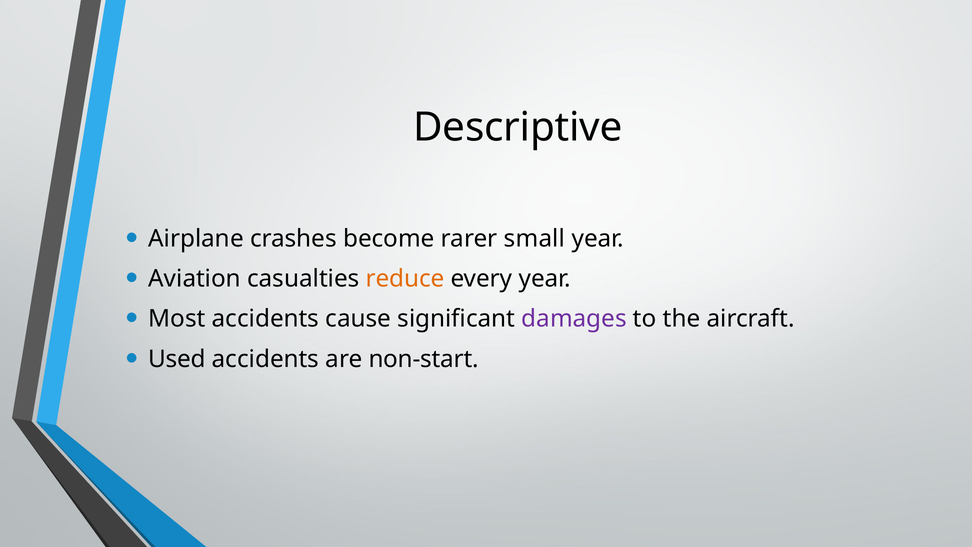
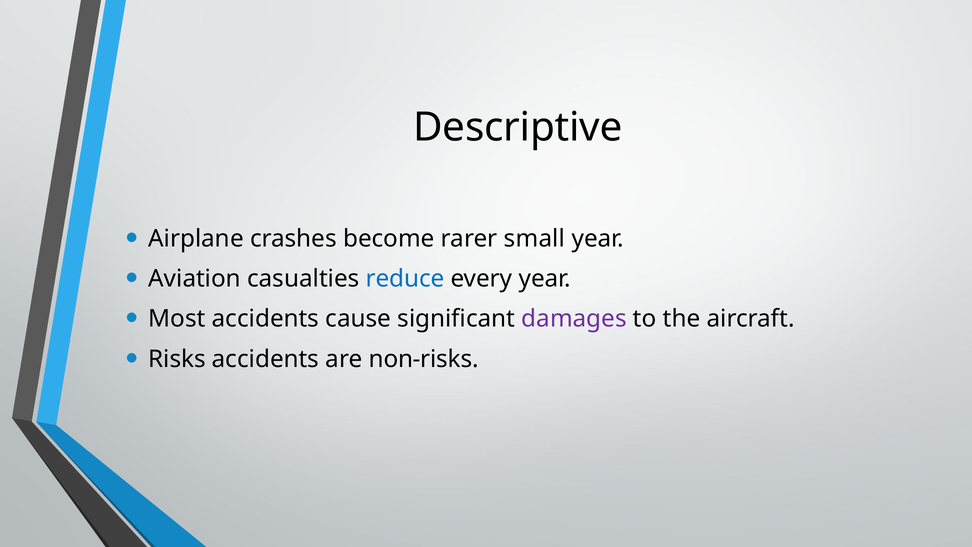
reduce colour: orange -> blue (405, 279)
Used: Used -> Risks (177, 359)
non-start: non-start -> non-risks (424, 359)
